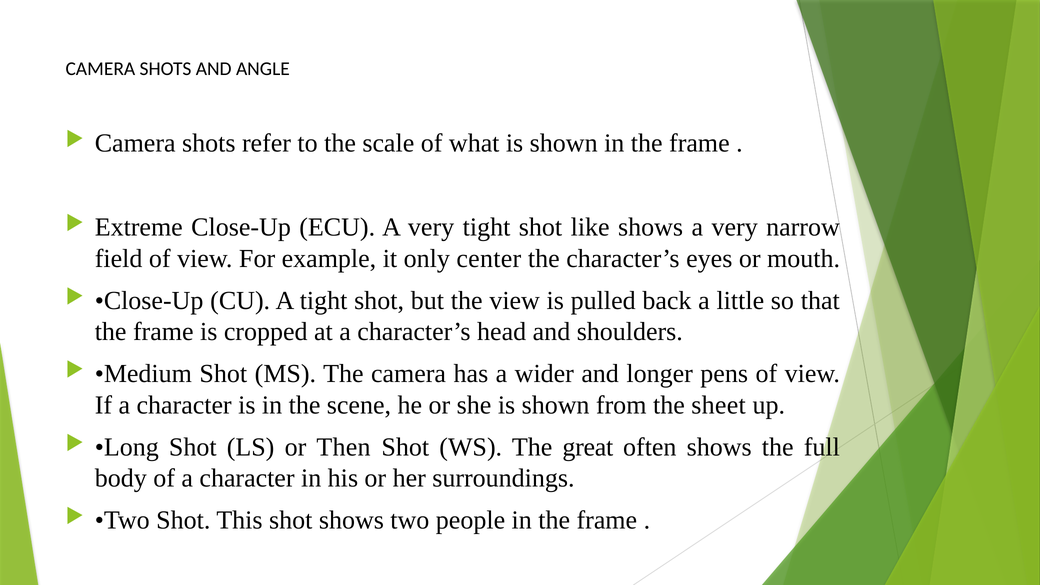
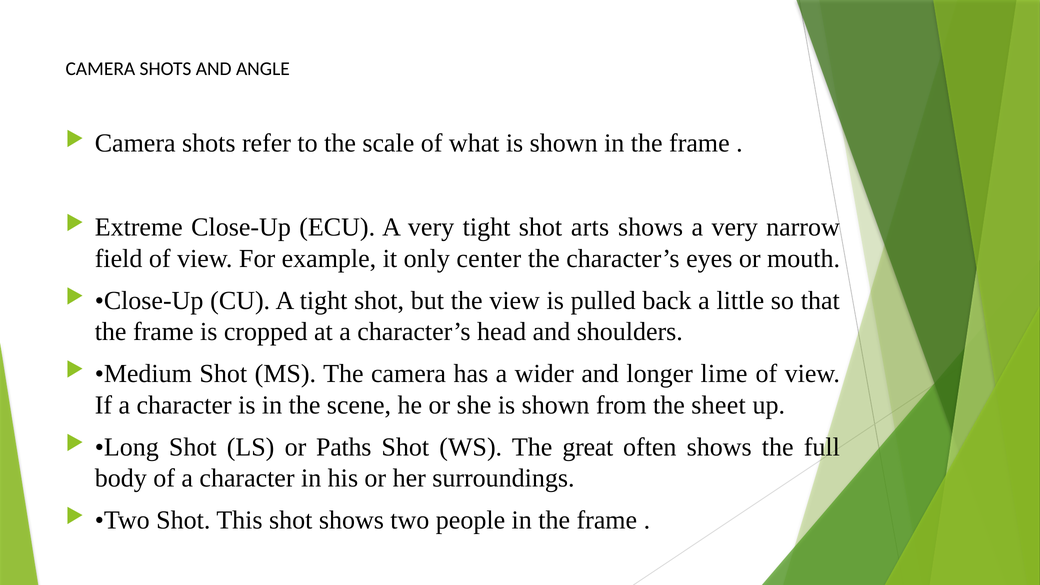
like: like -> arts (590, 227)
pens: pens -> lime (724, 374)
Then: Then -> Paths (344, 447)
